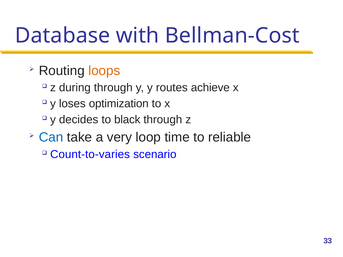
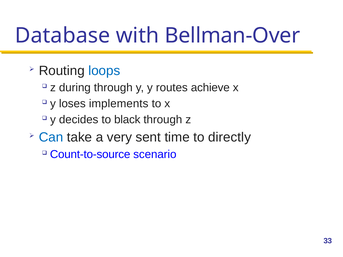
Bellman-Cost: Bellman-Cost -> Bellman-Over (232, 35)
loops colour: orange -> blue (104, 71)
optimization: optimization -> implements (119, 104)
loop: loop -> sent (148, 137)
reliable: reliable -> directly (230, 137)
Count-to-varies: Count-to-varies -> Count-to-source (90, 154)
